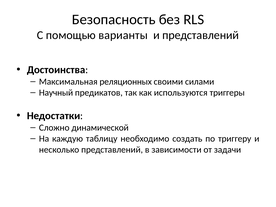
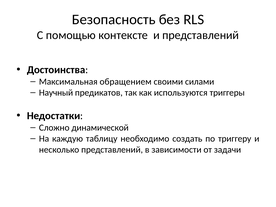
варианты: варианты -> контексте (123, 35)
реляционных: реляционных -> обращением (126, 82)
